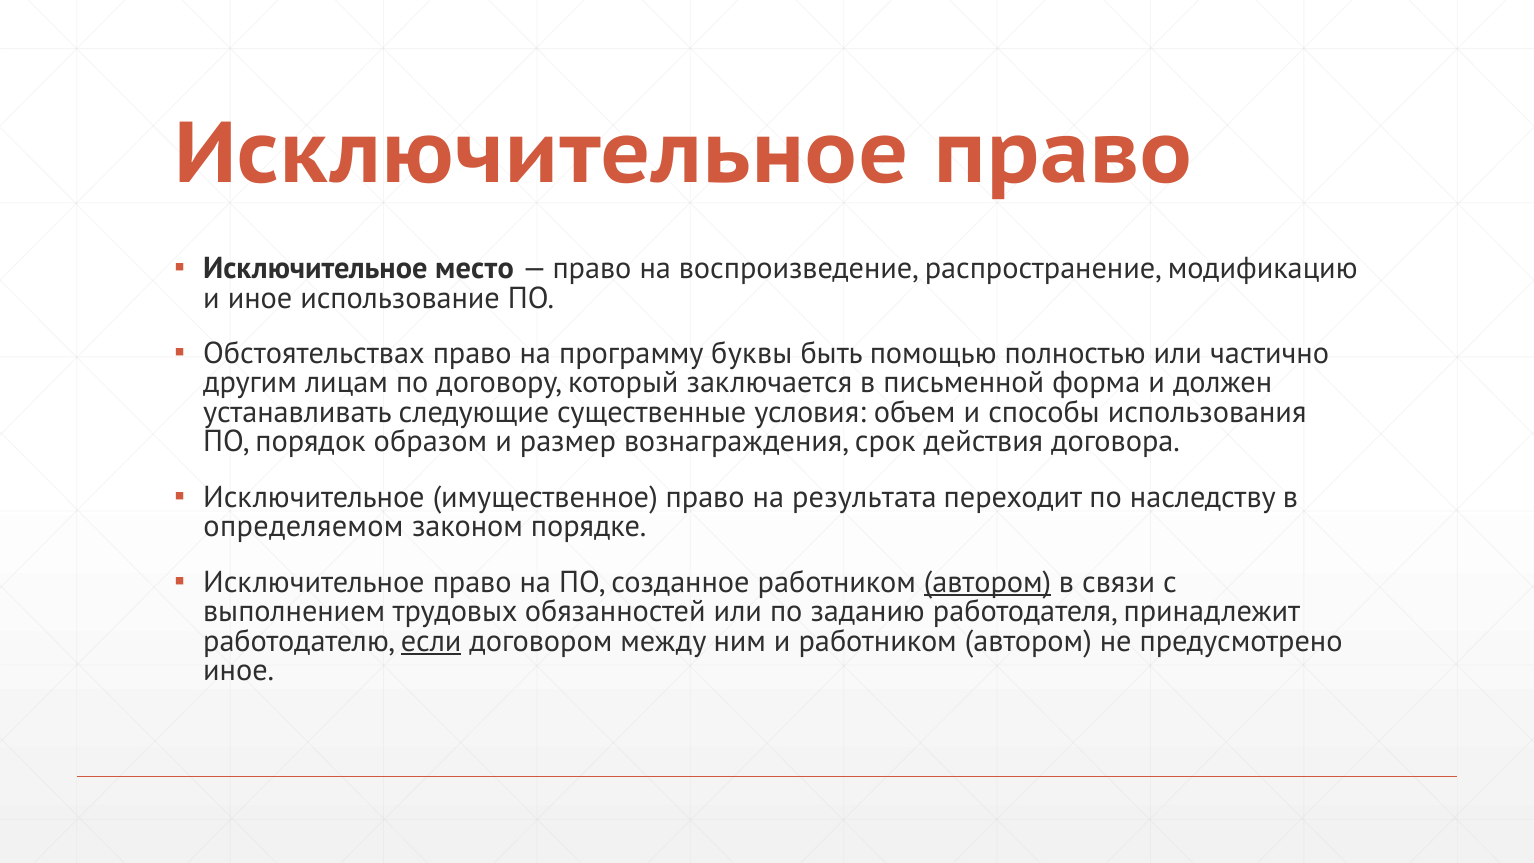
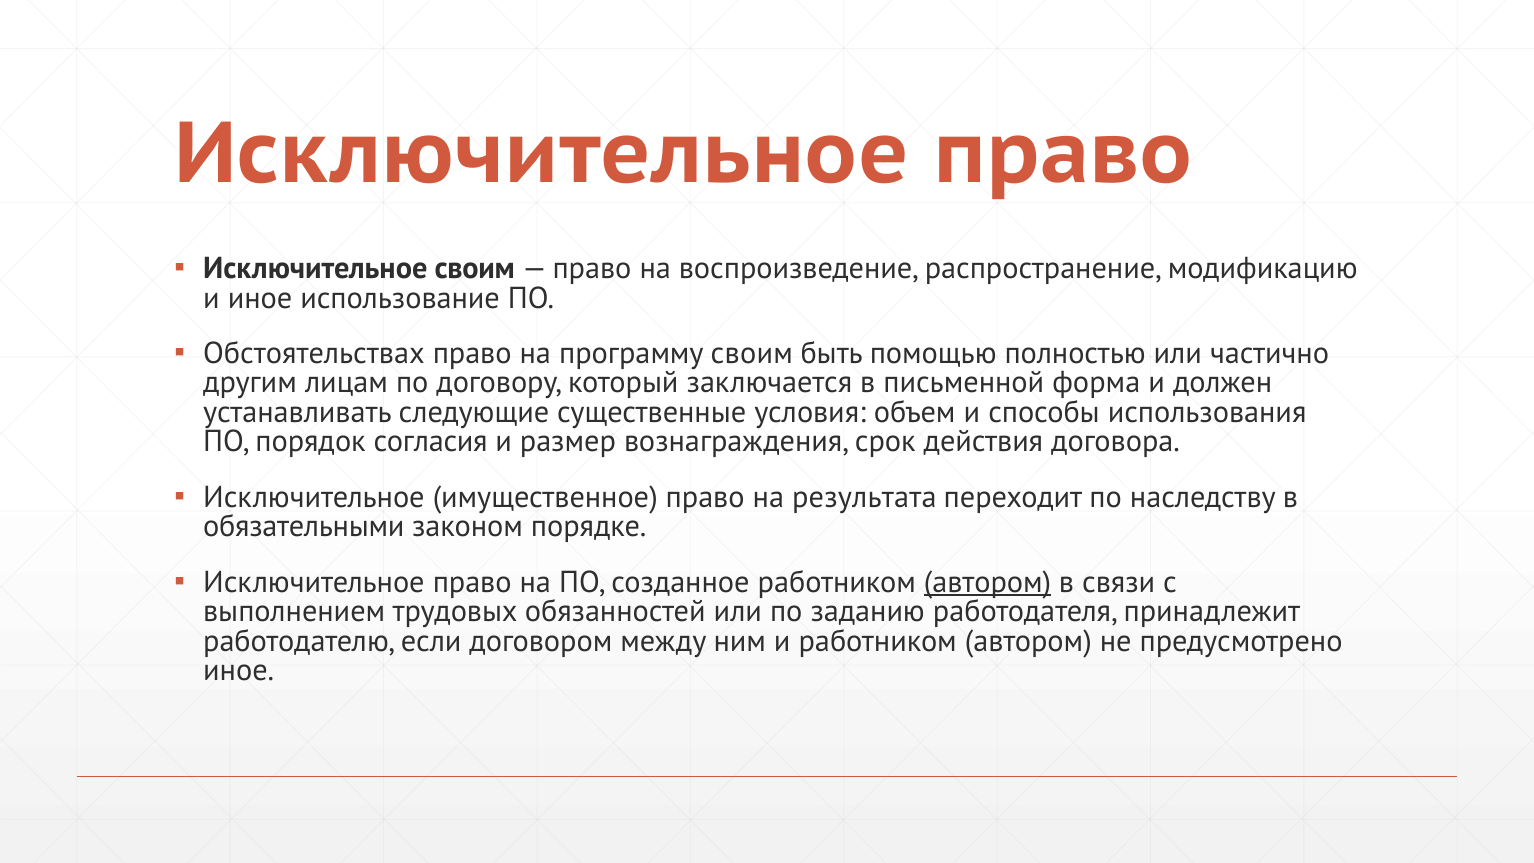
Исключительное место: место -> своим (475, 269)
программу буквы: буквы -> своим (752, 353)
образом: образом -> согласия (431, 442)
определяемом: определяемом -> обязательными (304, 527)
если underline: present -> none (431, 641)
